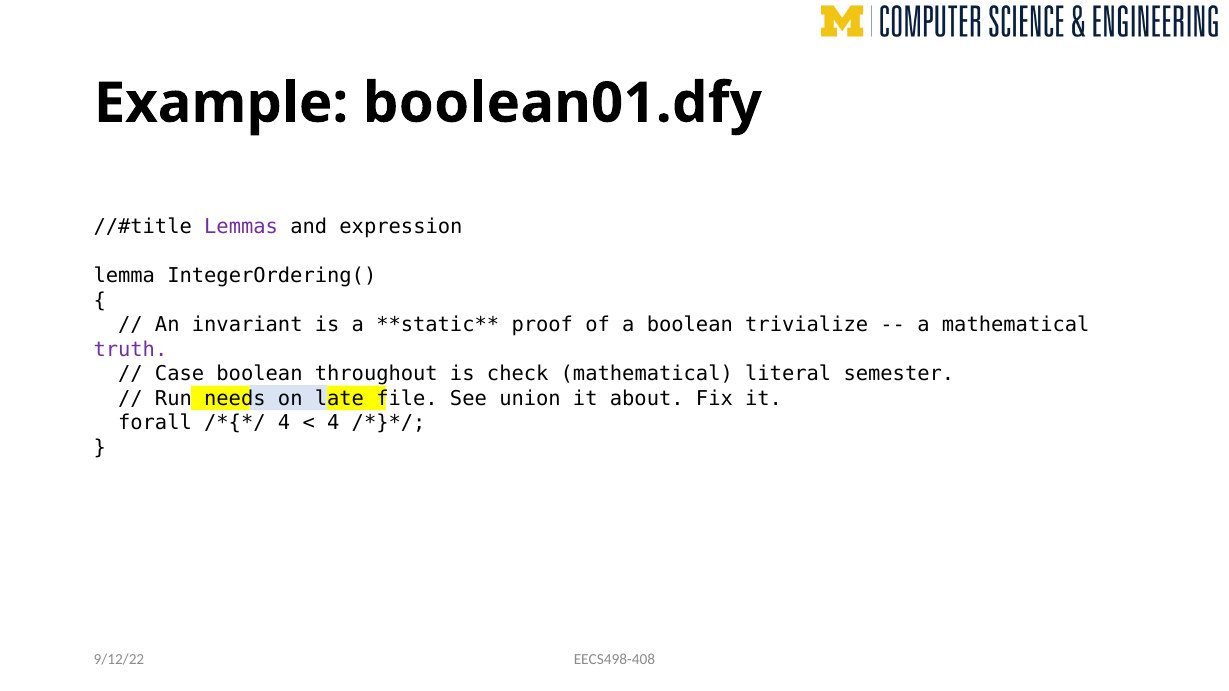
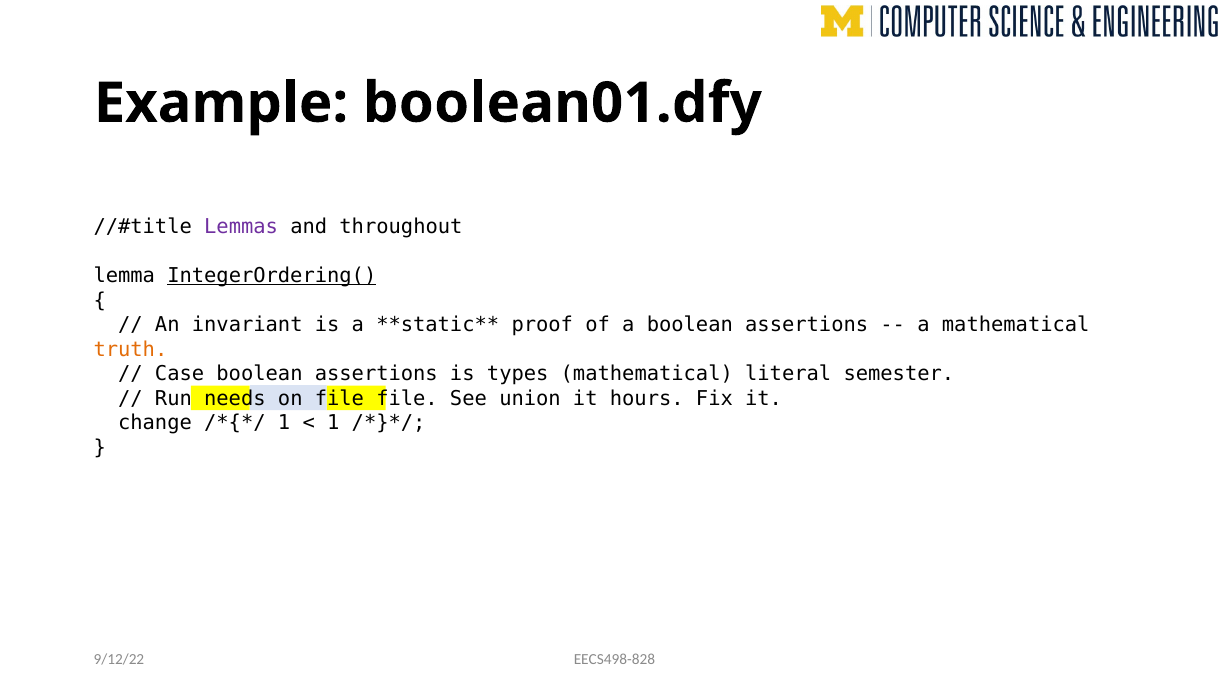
expression: expression -> throughout (401, 227)
IntegerOrdering( underline: none -> present (272, 276)
a boolean trivialize: trivialize -> assertions (807, 325)
truth colour: purple -> orange (130, 350)
throughout: throughout -> assertions (376, 374)
check: check -> types (518, 374)
on late: late -> file (339, 399)
about: about -> hours (647, 399)
forall: forall -> change (155, 423)
4: 4 -> 1 (284, 423)
4: 4 -> 1 (333, 423)
EECS498-408: EECS498-408 -> EECS498-828 (614, 660)
